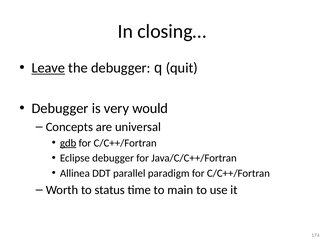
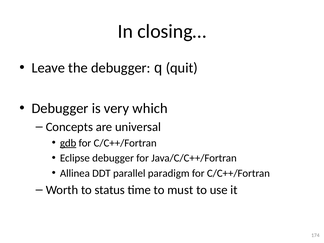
Leave underline: present -> none (48, 68)
would: would -> which (150, 108)
main: main -> must (180, 190)
